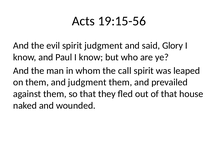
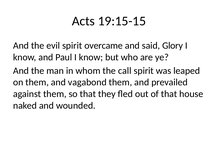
19:15-56: 19:15-56 -> 19:15-15 (122, 21)
spirit judgment: judgment -> overcame (104, 46)
and judgment: judgment -> vagabond (87, 83)
